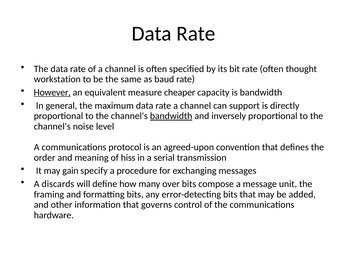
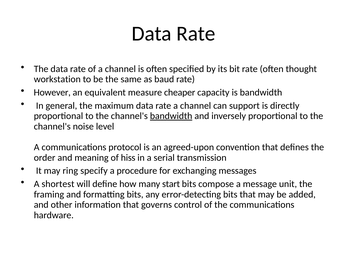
However underline: present -> none (52, 93)
gain: gain -> ring (70, 171)
discards: discards -> shortest (58, 184)
over: over -> start (171, 184)
